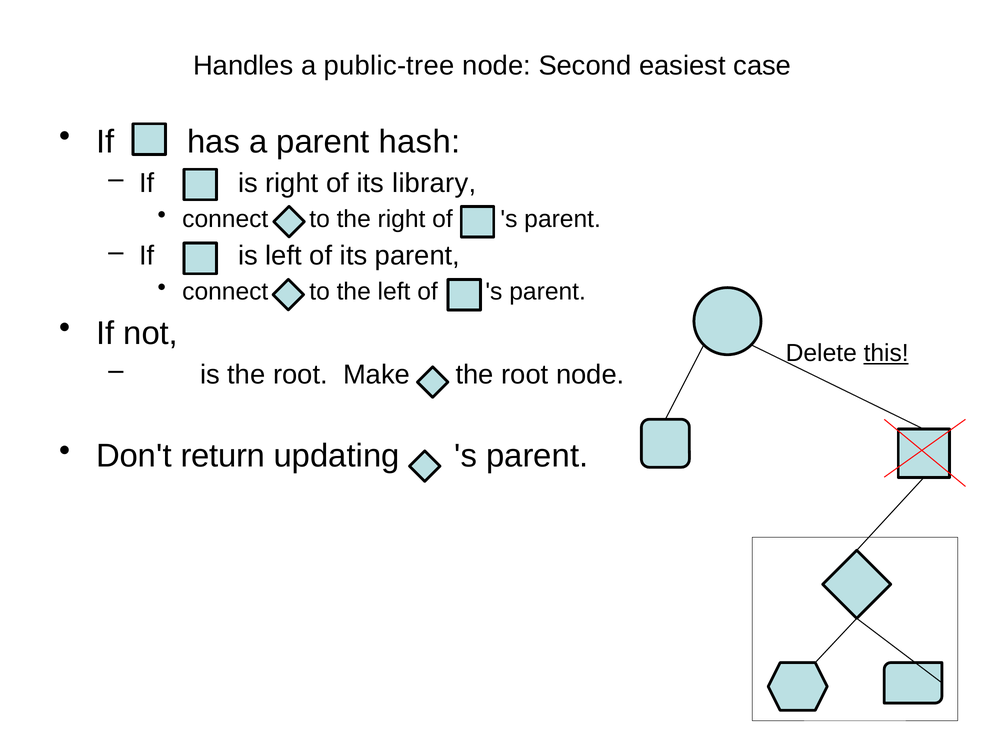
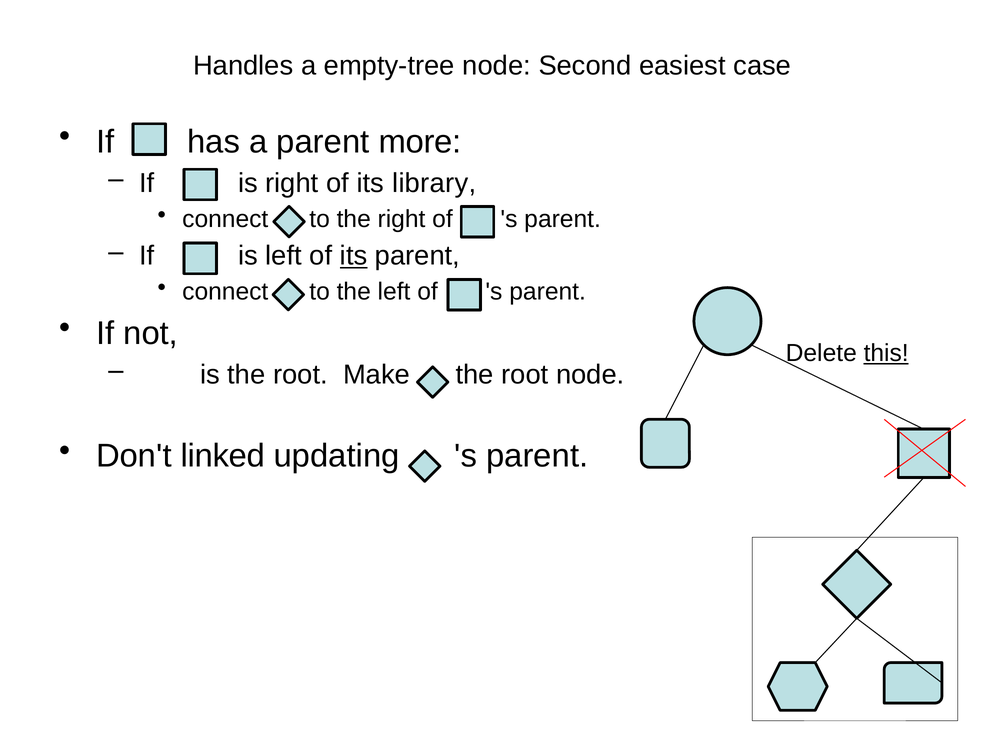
public-tree: public-tree -> empty-tree (389, 66)
hash: hash -> more (420, 142)
its underline: none -> present (354, 256)
return: return -> linked (223, 456)
